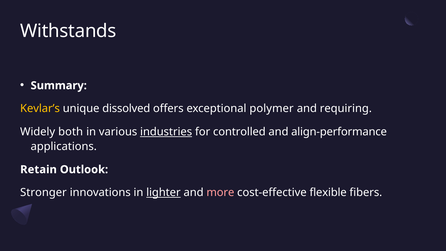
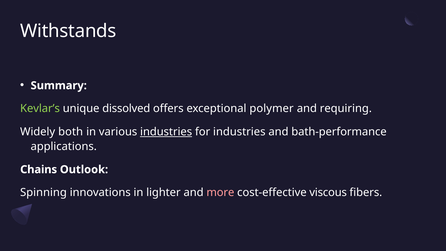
Kevlar’s colour: yellow -> light green (40, 109)
for controlled: controlled -> industries (239, 132)
align-performance: align-performance -> bath-performance (339, 132)
Retain: Retain -> Chains (39, 169)
Stronger: Stronger -> Spinning (43, 193)
lighter underline: present -> none (163, 193)
flexible: flexible -> viscous (328, 193)
